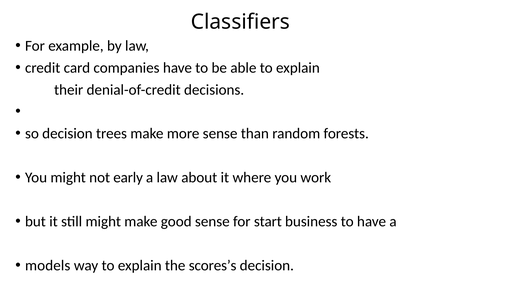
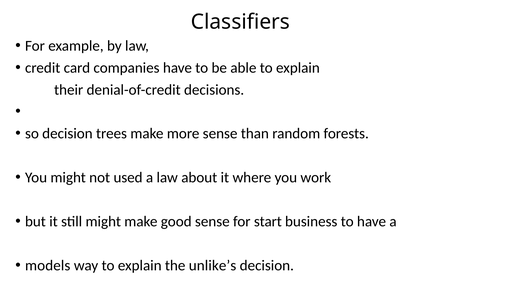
early: early -> used (128, 178)
scores’s: scores’s -> unlike’s (213, 265)
